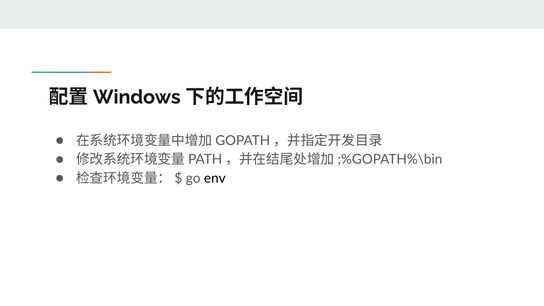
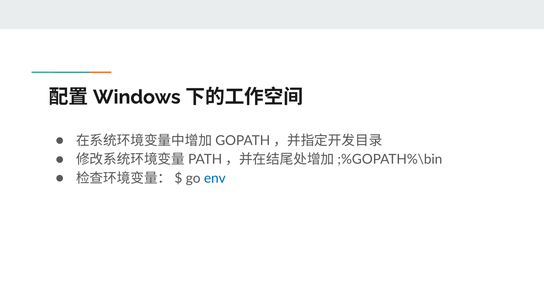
env colour: black -> blue (215, 178)
